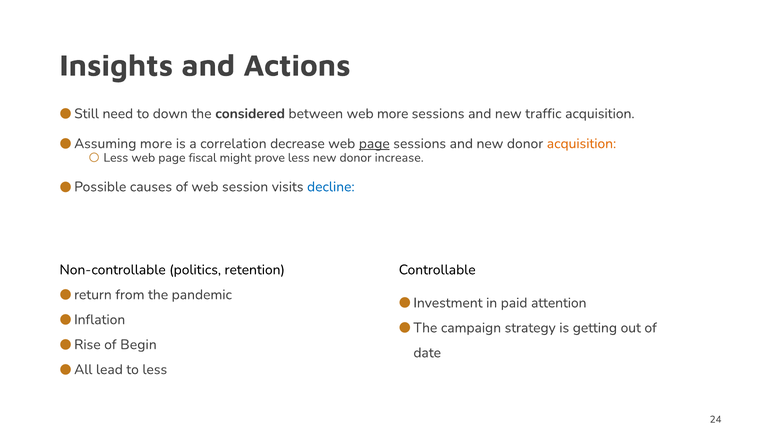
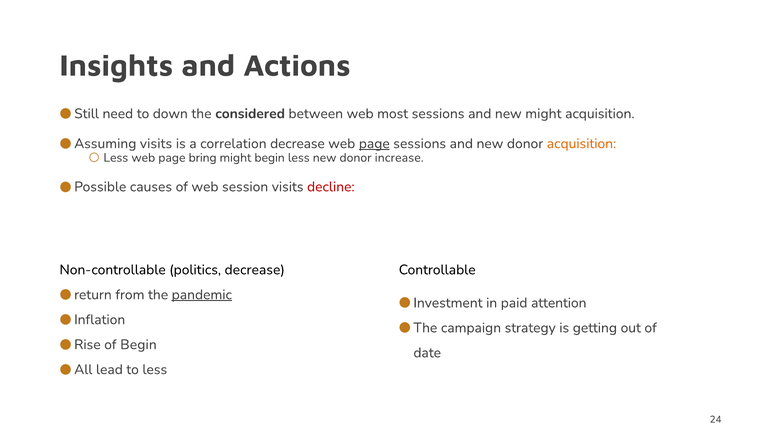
web more: more -> most (393, 113)
new traffic: traffic -> might (543, 113)
more: more -> visits (156, 143)
fiscal: fiscal -> bring (203, 157)
might prove: prove -> begin (270, 157)
decline colour: blue -> red (331, 186)
politics retention: retention -> decrease (255, 269)
pandemic underline: none -> present (202, 294)
